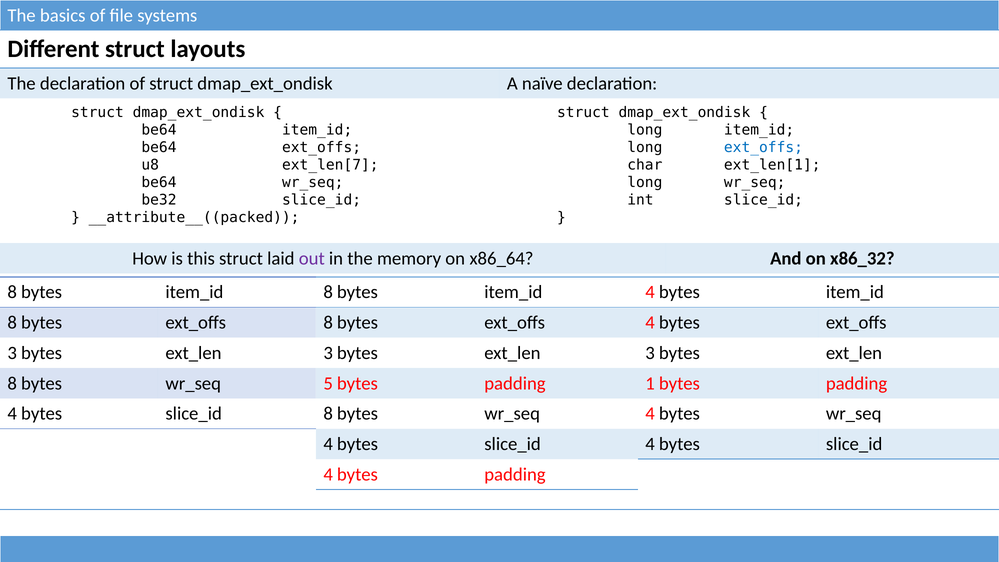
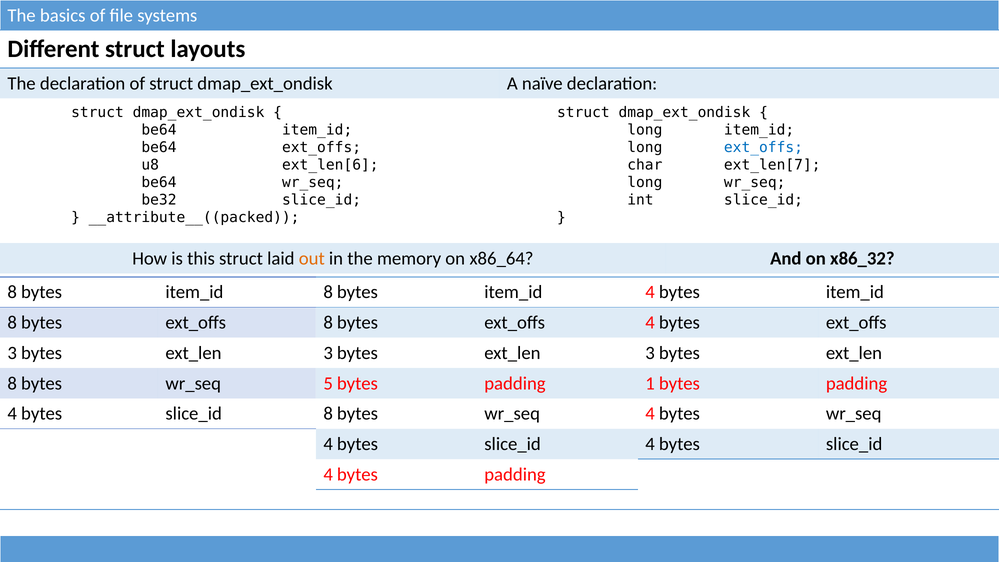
ext_len[7: ext_len[7 -> ext_len[6 (330, 165)
ext_len[1: ext_len[1 -> ext_len[7 (772, 165)
out colour: purple -> orange (312, 258)
